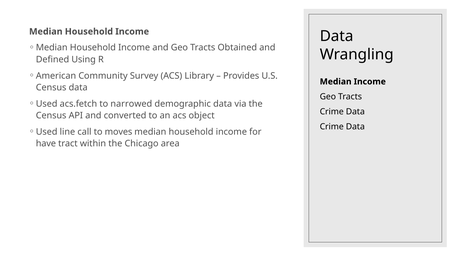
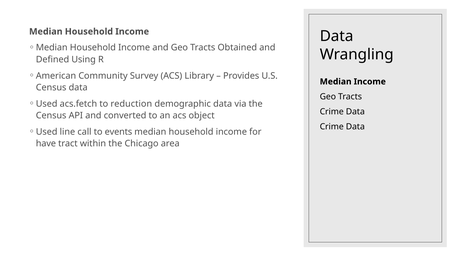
narrowed: narrowed -> reduction (131, 104)
moves: moves -> events (118, 132)
